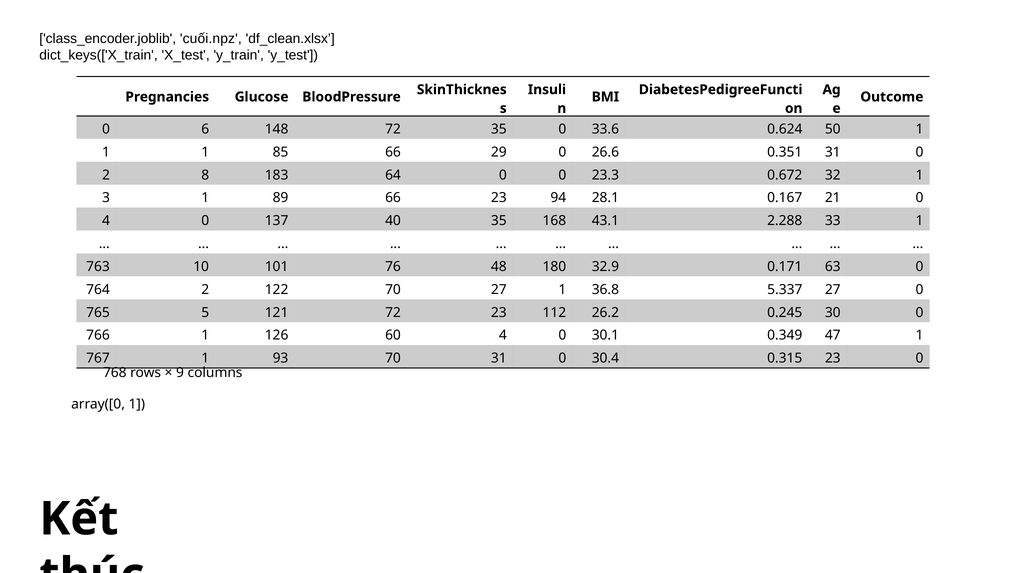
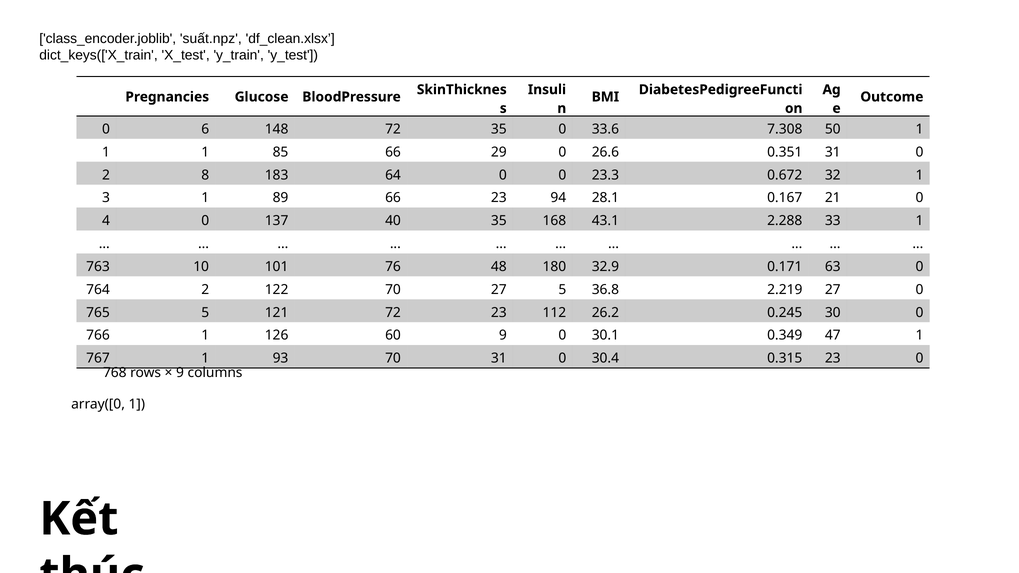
cuối.npz: cuối.npz -> suất.npz (211, 38)
0.624: 0.624 -> 7.308 (785, 129)
27 1: 1 -> 5 (562, 290)
5.337: 5.337 -> 2.219 (785, 290)
60 4: 4 -> 9 (503, 336)
